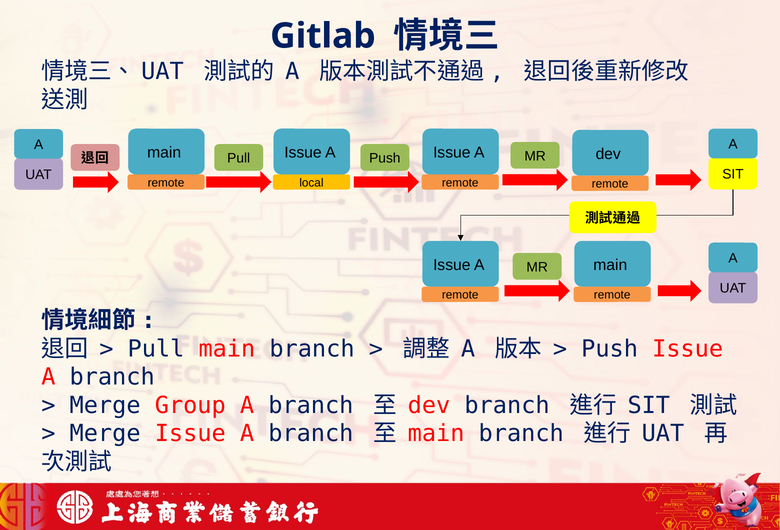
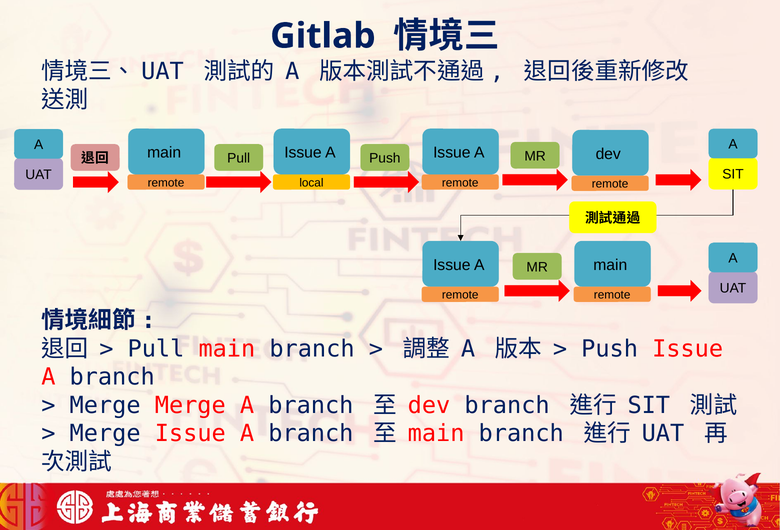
Merge Group: Group -> Merge (190, 406)
